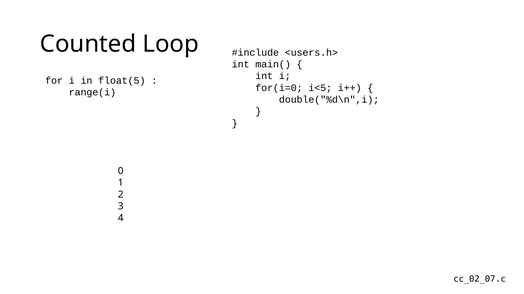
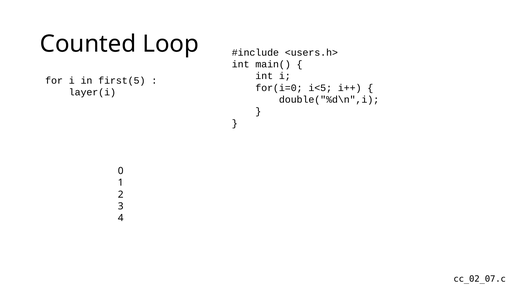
float(5: float(5 -> first(5 (122, 81)
range(i: range(i -> layer(i (92, 93)
